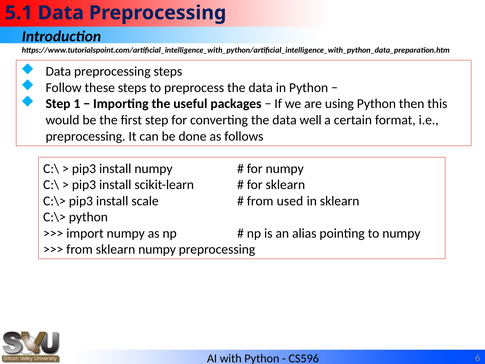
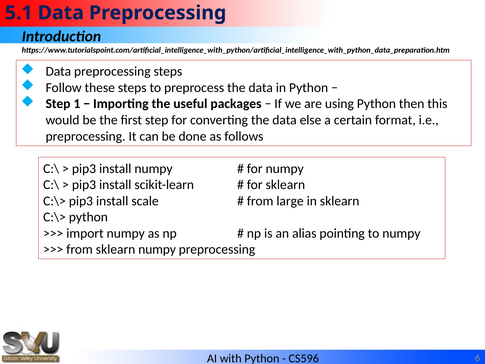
well: well -> else (311, 120)
used: used -> large (290, 201)
